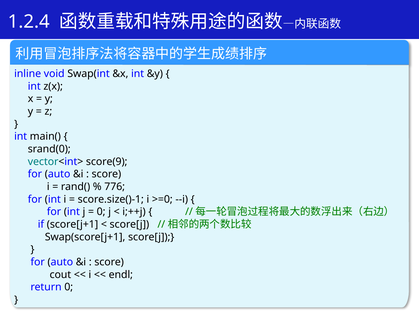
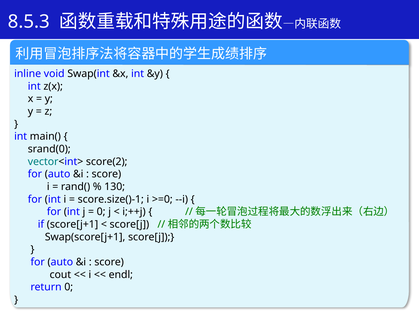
1.2.4: 1.2.4 -> 8.5.3 (29, 22)
score(9: score(9 -> score(2 (107, 162)
776: 776 -> 130 (115, 187)
